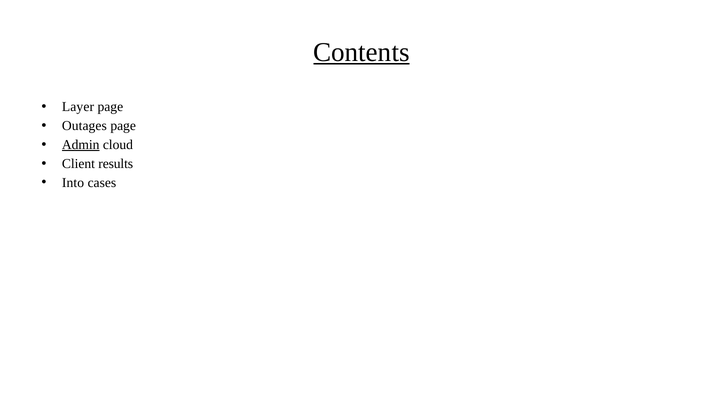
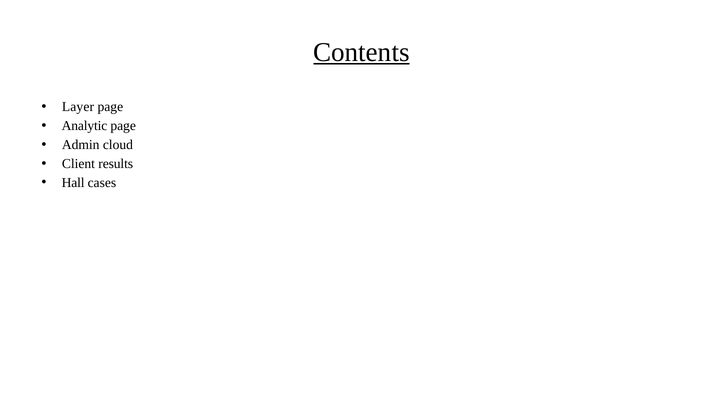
Outages: Outages -> Analytic (85, 126)
Admin underline: present -> none (81, 145)
Into: Into -> Hall (73, 183)
